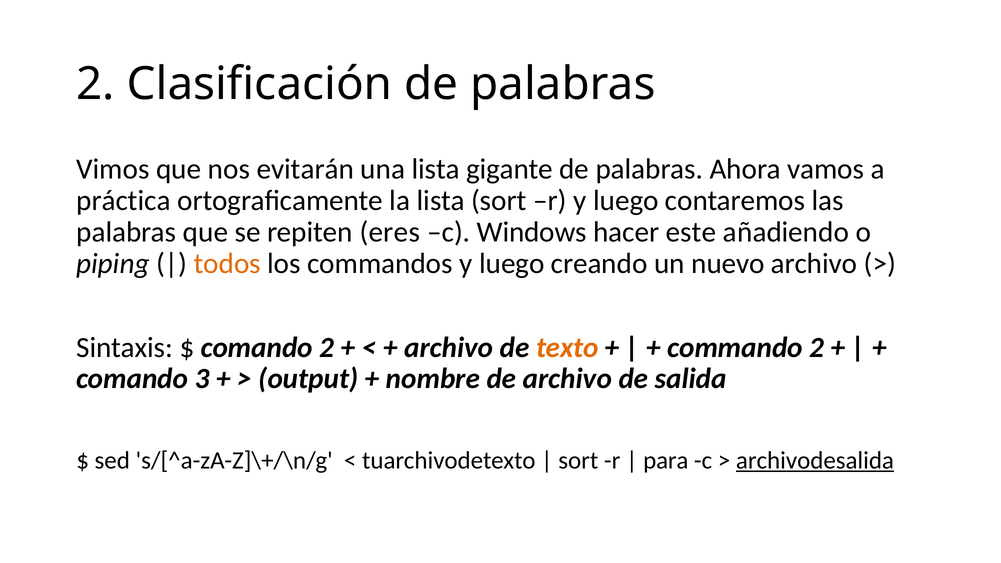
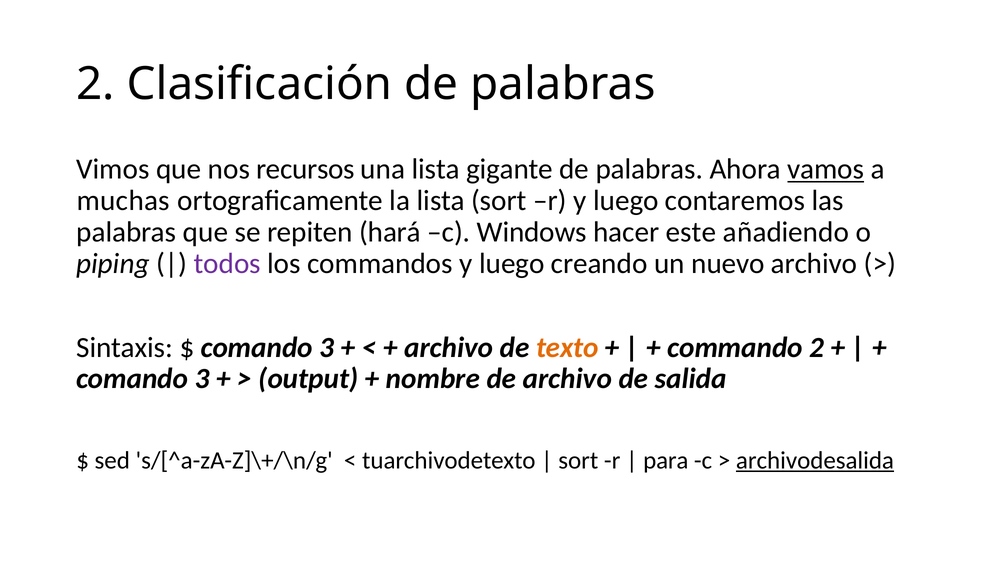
evitarán: evitarán -> recursos (305, 169)
vamos underline: none -> present (826, 169)
práctica: práctica -> muchas (123, 201)
eres: eres -> hará (390, 232)
todos colour: orange -> purple (227, 264)
2: 2 -> 3 (327, 347)
